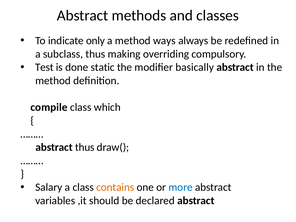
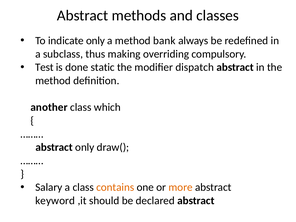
ways: ways -> bank (164, 41)
basically: basically -> dispatch (195, 67)
compile: compile -> another (49, 107)
abstract thus: thus -> only (85, 147)
more colour: blue -> orange (181, 187)
variables: variables -> keyword (55, 201)
